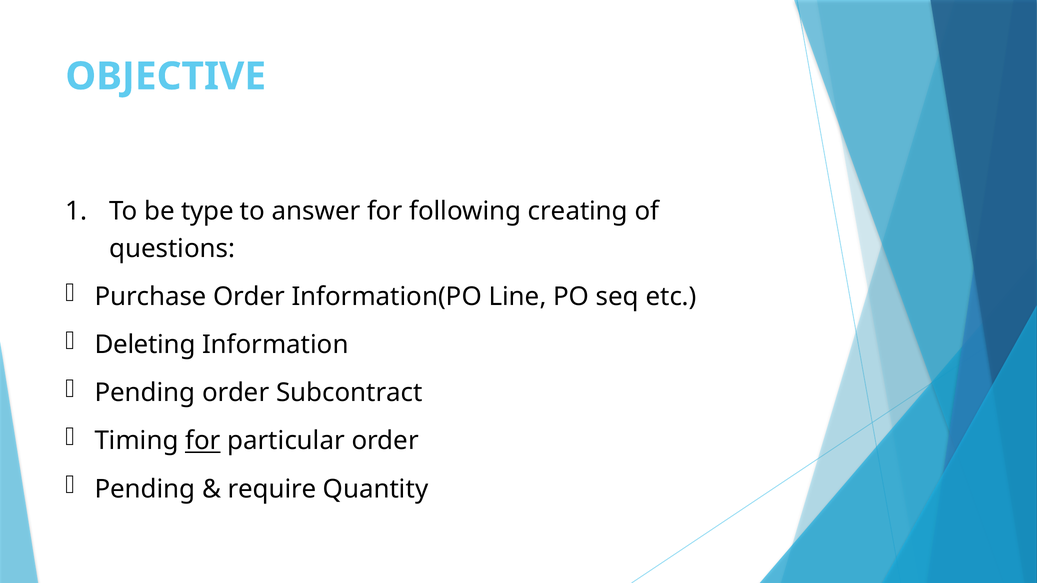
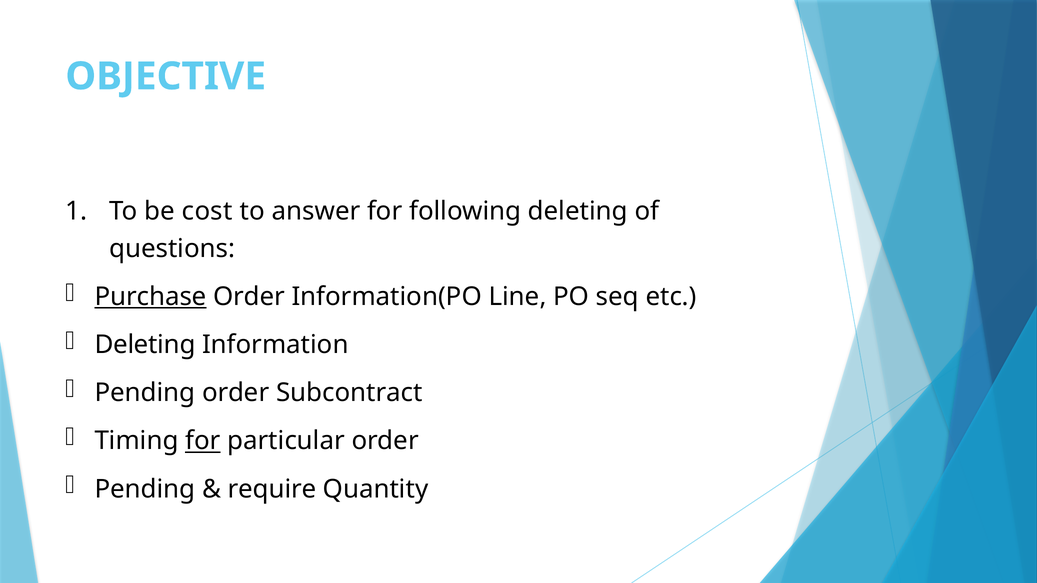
type: type -> cost (207, 211)
following creating: creating -> deleting (578, 211)
Purchase underline: none -> present (151, 297)
